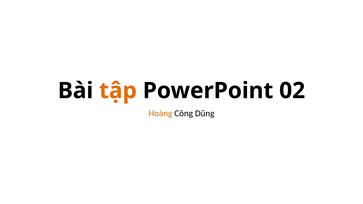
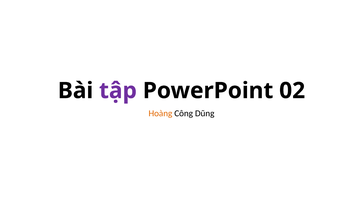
tập colour: orange -> purple (118, 91)
